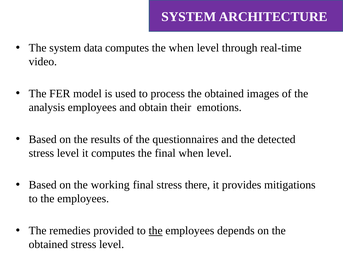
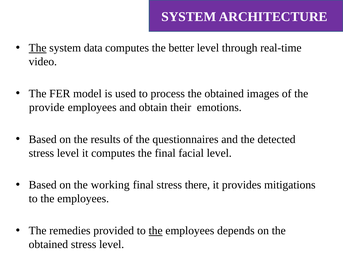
The underline: none -> present (38, 48)
the when: when -> better (181, 48)
analysis: analysis -> provide (47, 107)
final when: when -> facial (191, 153)
